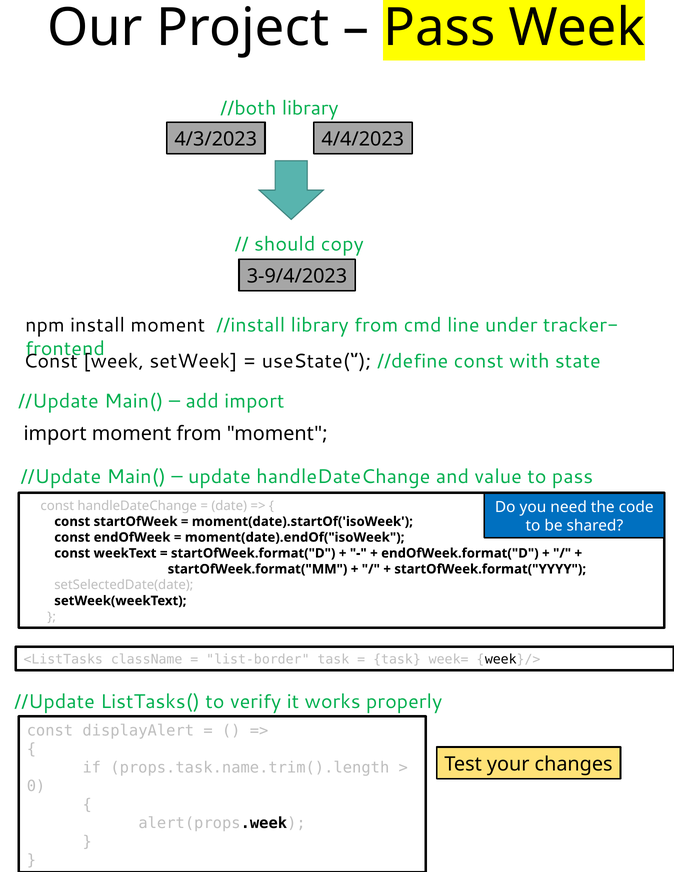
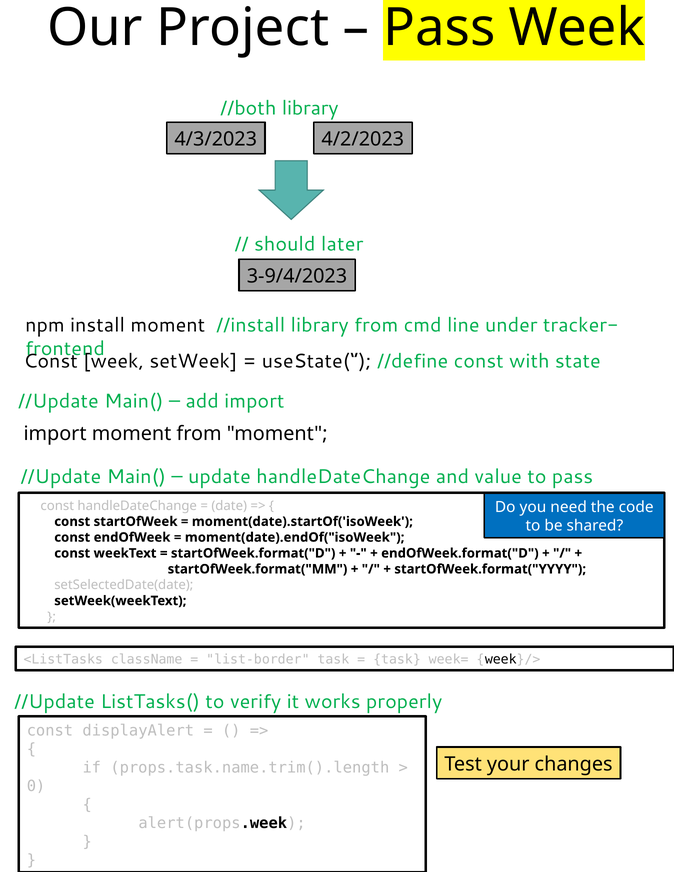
4/4/2023: 4/4/2023 -> 4/2/2023 (363, 139)
copy: copy -> later (342, 244)
